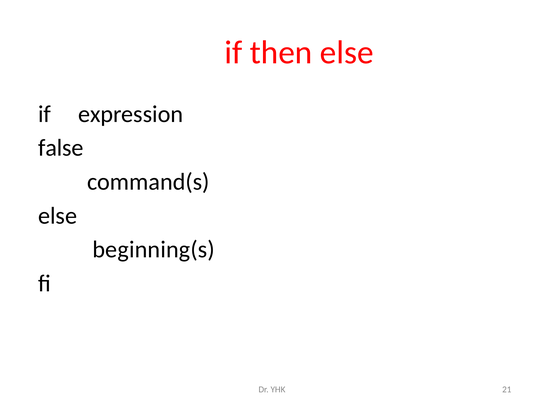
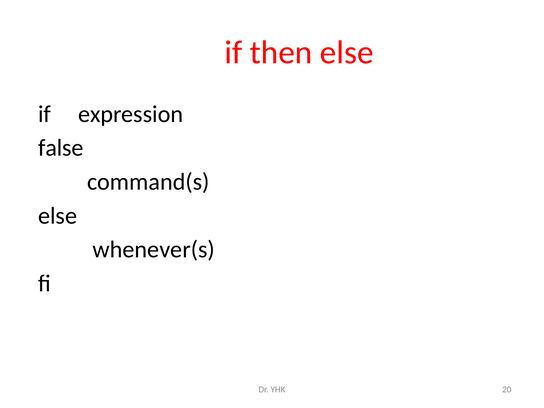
beginning(s: beginning(s -> whenever(s (154, 250)
21: 21 -> 20 (507, 390)
